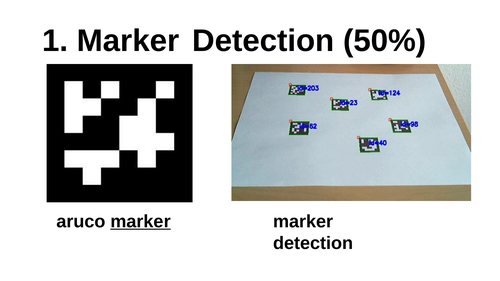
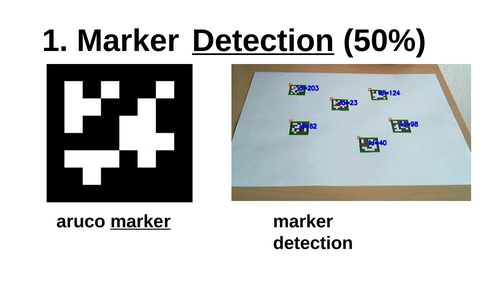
Detection underline: none -> present (263, 41)
